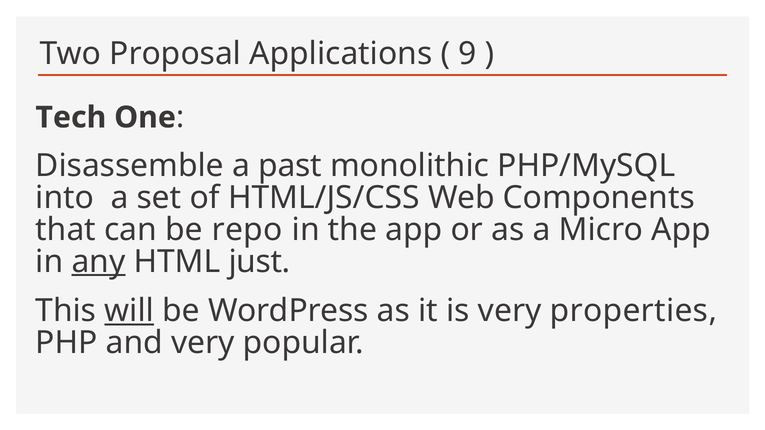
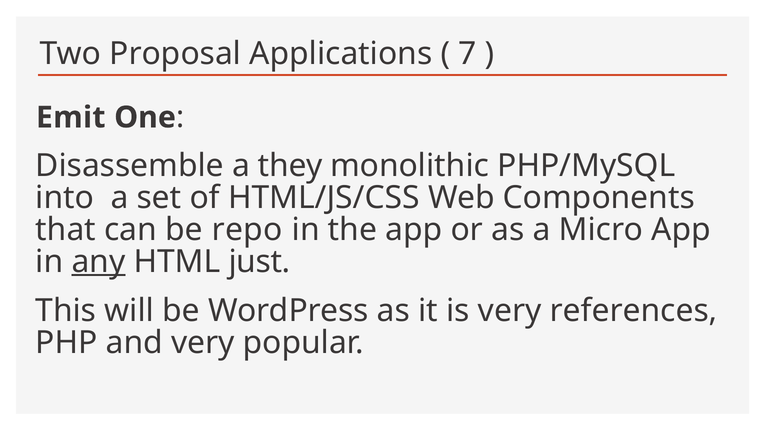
9: 9 -> 7 (468, 54)
Tech: Tech -> Emit (71, 118)
past: past -> they (290, 166)
will underline: present -> none (129, 311)
properties: properties -> references (634, 311)
